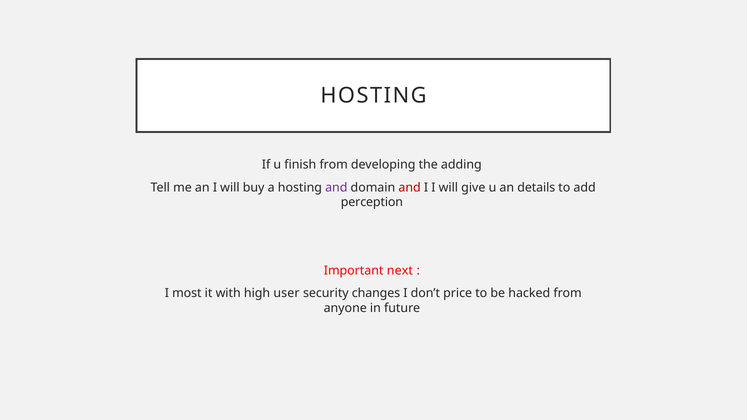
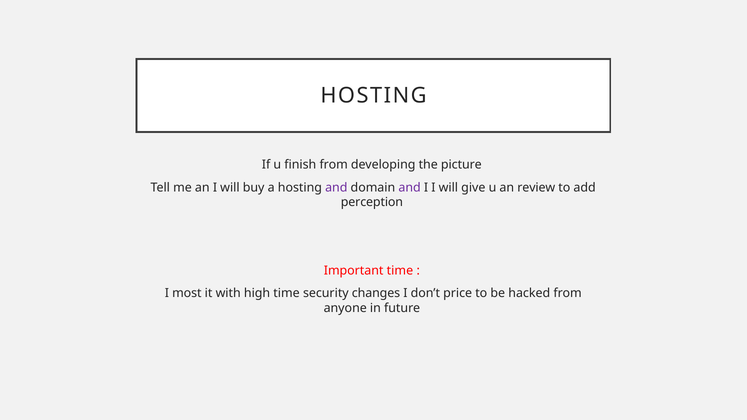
adding: adding -> picture (461, 165)
and colour: red -> purple (410, 188)
details: details -> review (536, 188)
Important next: next -> time (400, 271)
high user: user -> time (287, 293)
